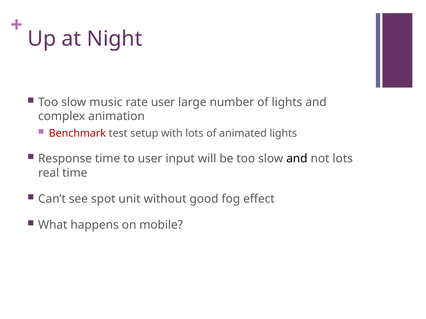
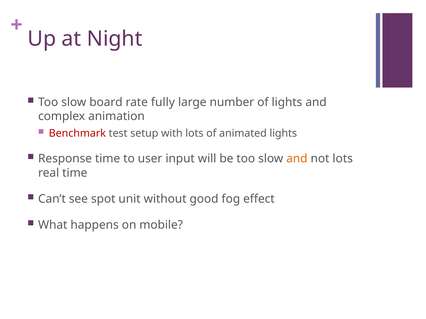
music: music -> board (106, 102)
rate user: user -> fully (163, 102)
and colour: black -> orange (297, 159)
